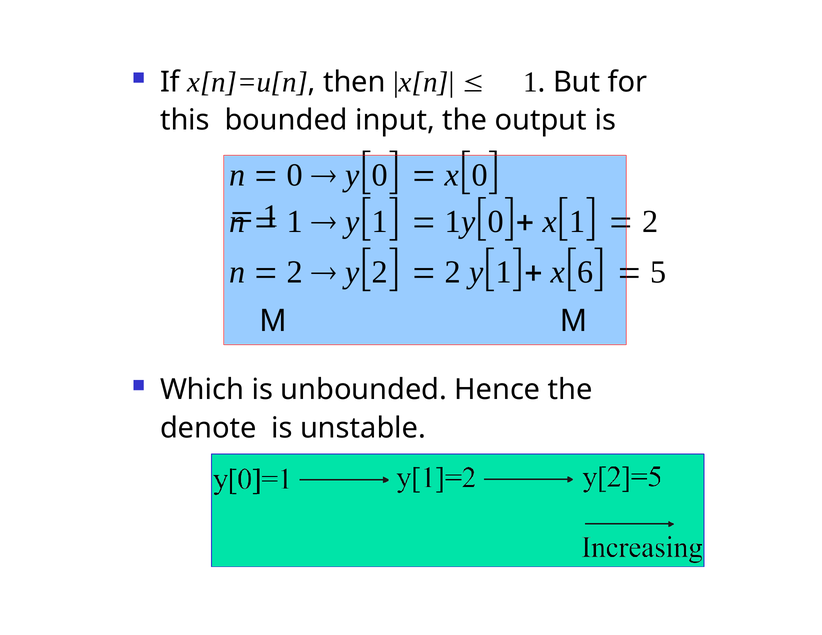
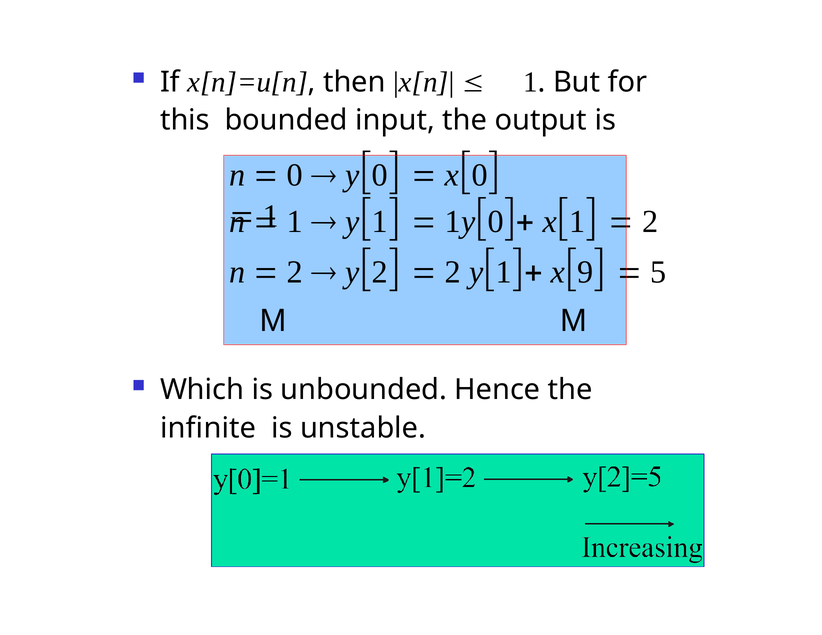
6: 6 -> 9 (585, 272)
denote: denote -> infinite (208, 428)
